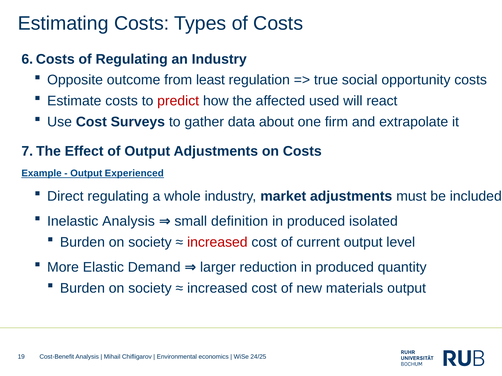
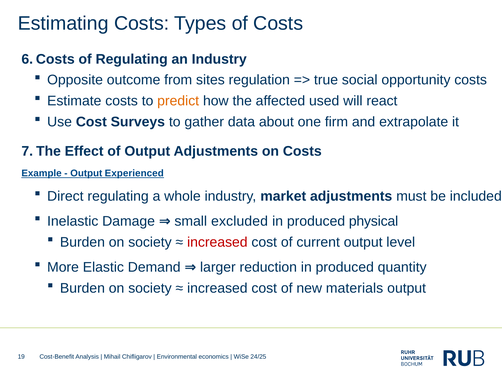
least: least -> sites (210, 80)
predict colour: red -> orange (178, 101)
Inelastic Analysis: Analysis -> Damage (129, 222)
definition: definition -> excluded (240, 222)
isolated: isolated -> physical (374, 222)
